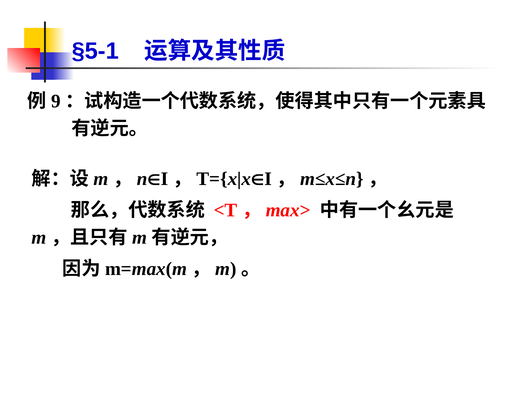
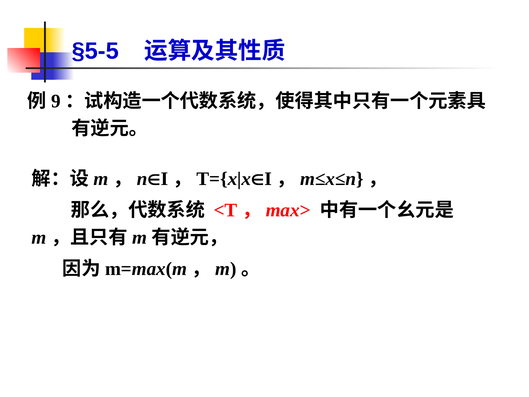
§5-1: §5-1 -> §5-5 (95, 51)
